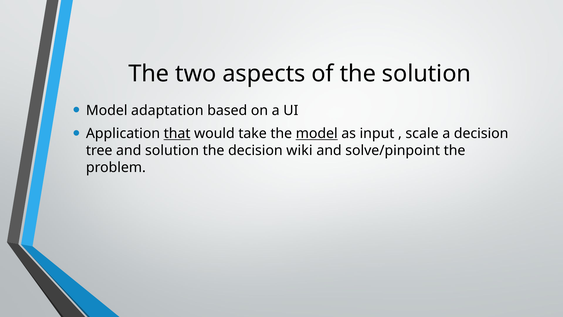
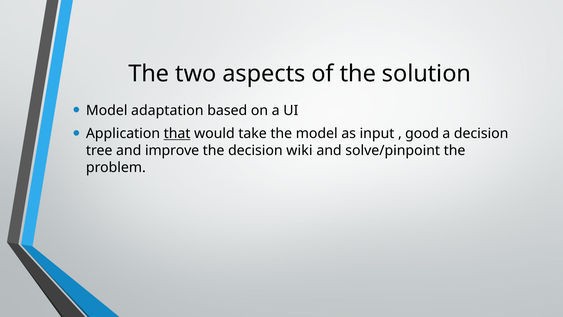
model underline: present -> none (317, 133)
scale: scale -> good (422, 133)
and solution: solution -> improve (172, 150)
